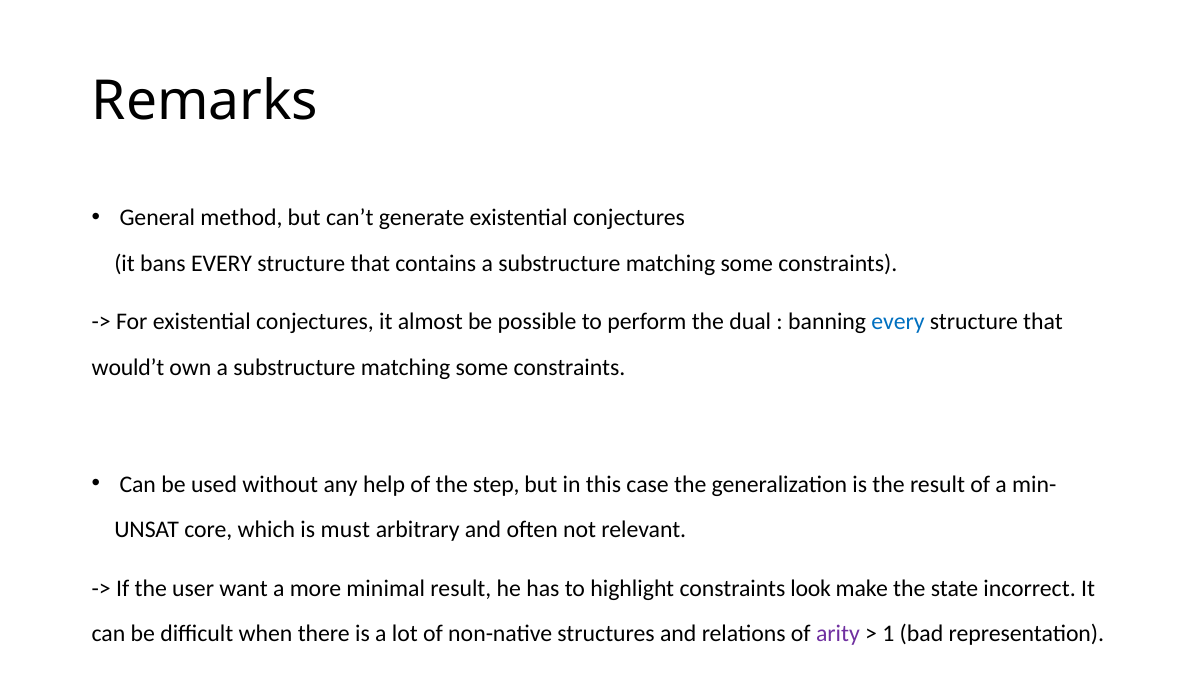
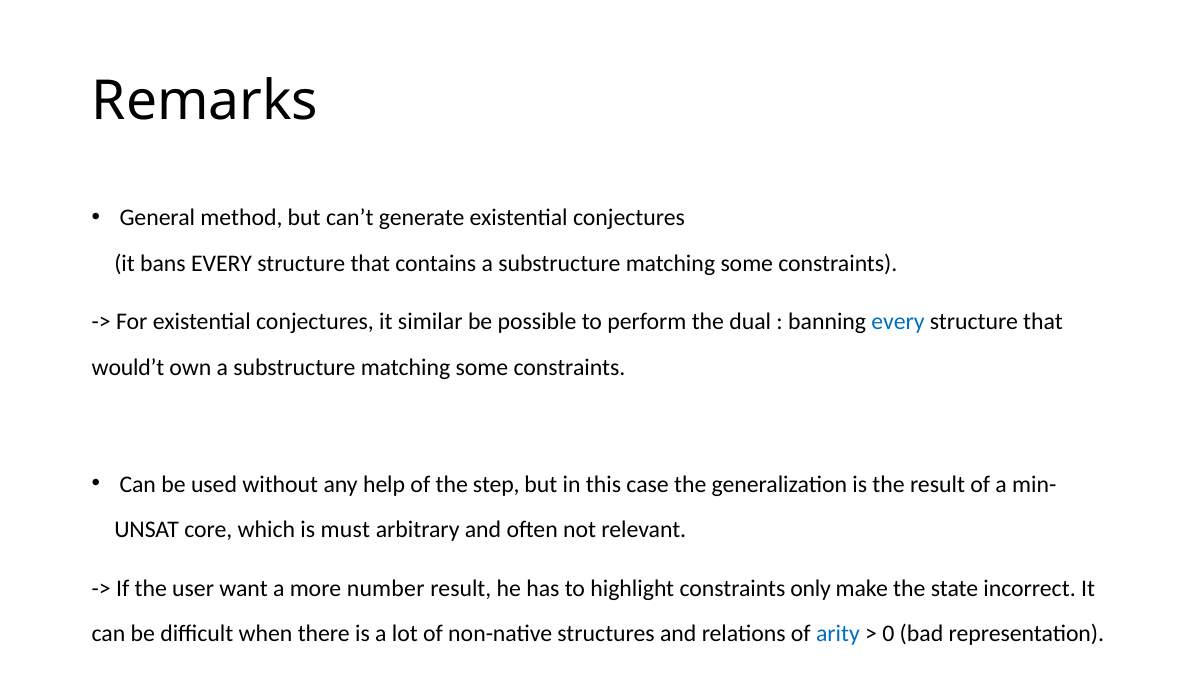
almost: almost -> similar (430, 322)
minimal: minimal -> number (386, 588)
look: look -> only (811, 588)
arity colour: purple -> blue (838, 634)
1: 1 -> 0 (888, 634)
